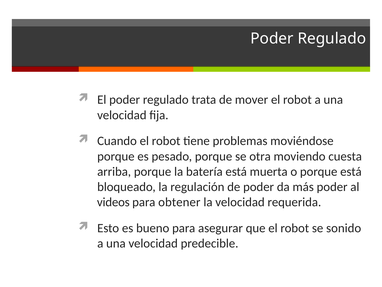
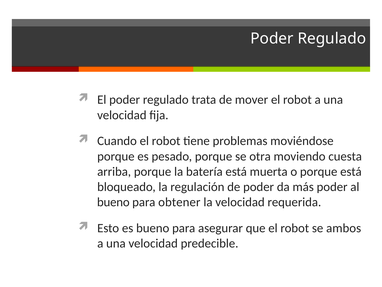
videos: videos -> bueno (113, 202)
sonido: sonido -> ambos (344, 228)
